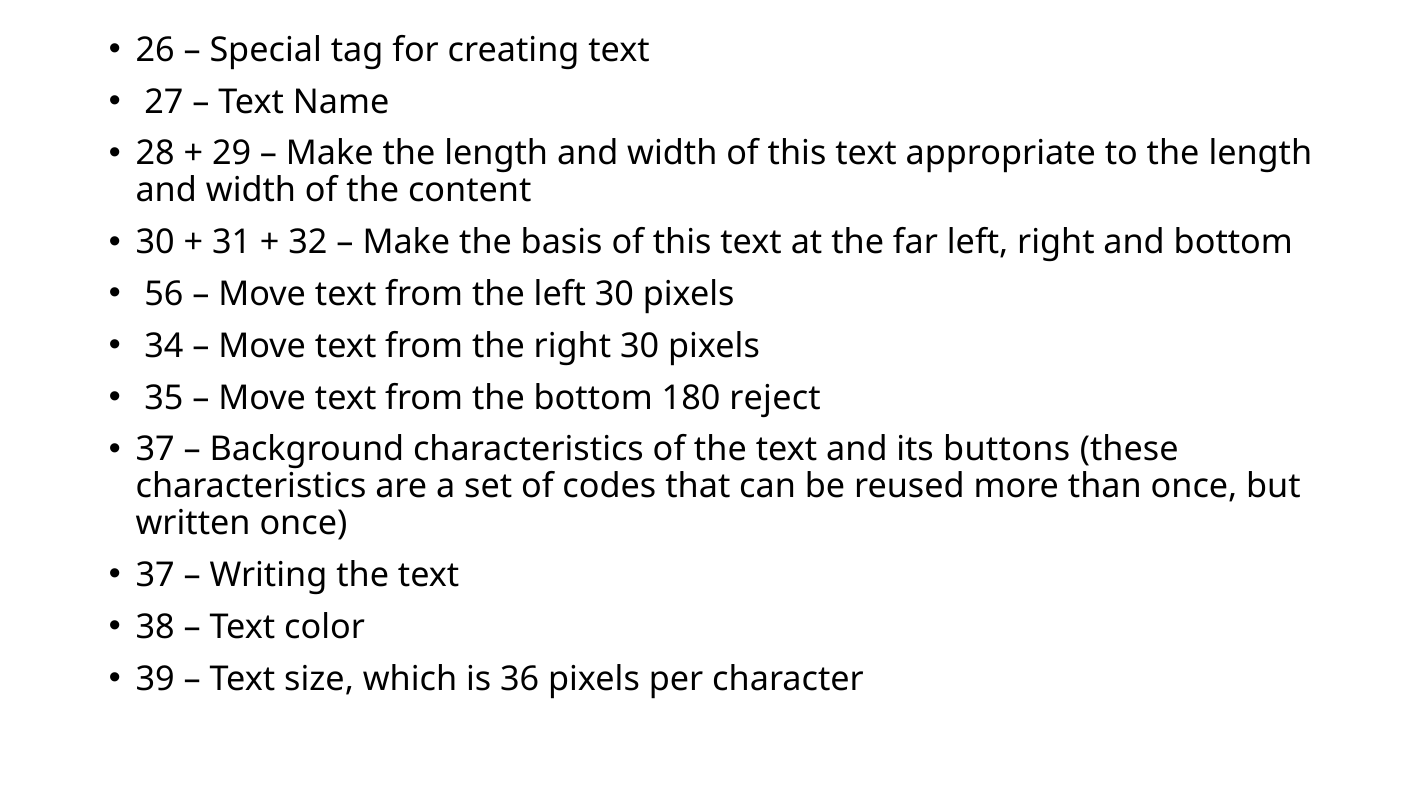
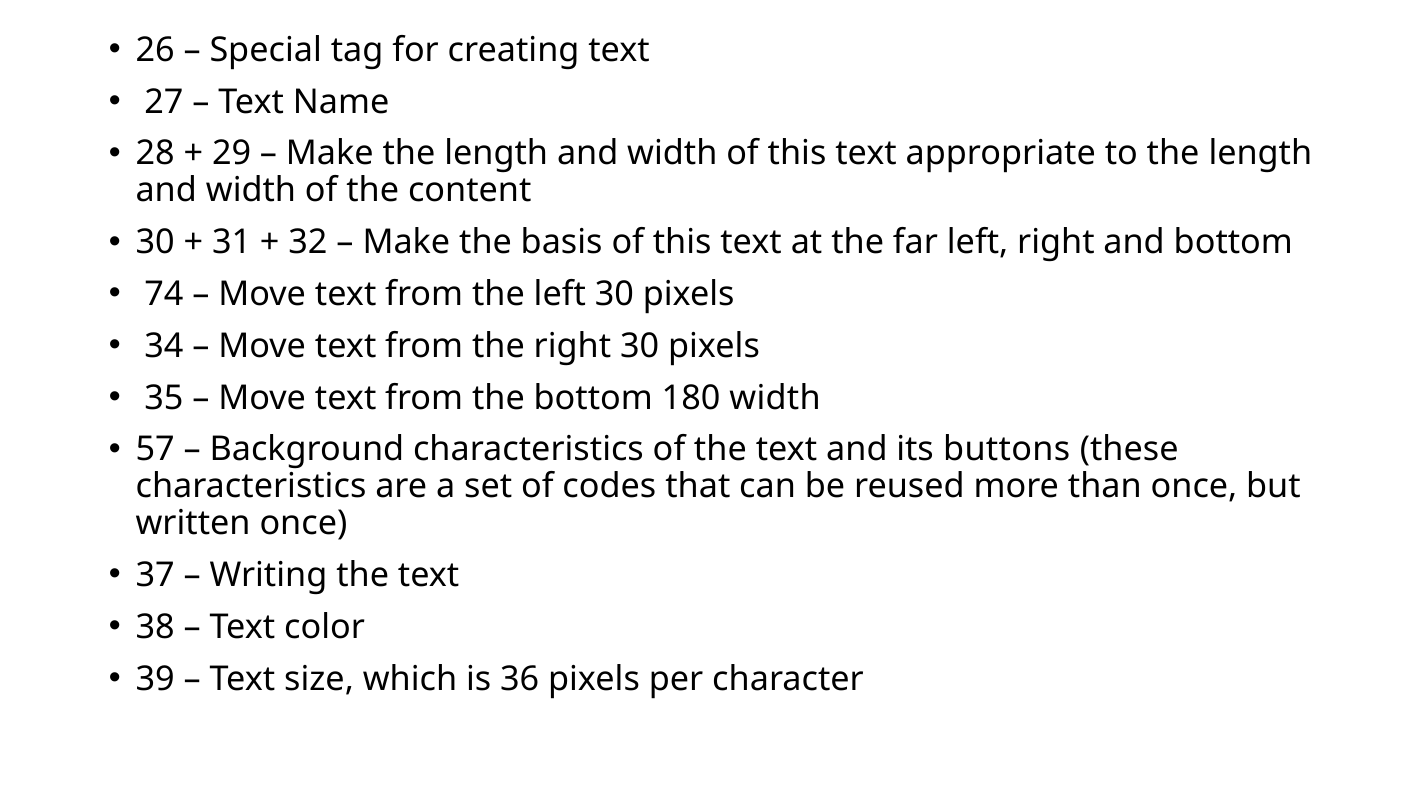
56: 56 -> 74 (164, 294)
180 reject: reject -> width (775, 398)
37: 37 -> 57 (155, 450)
